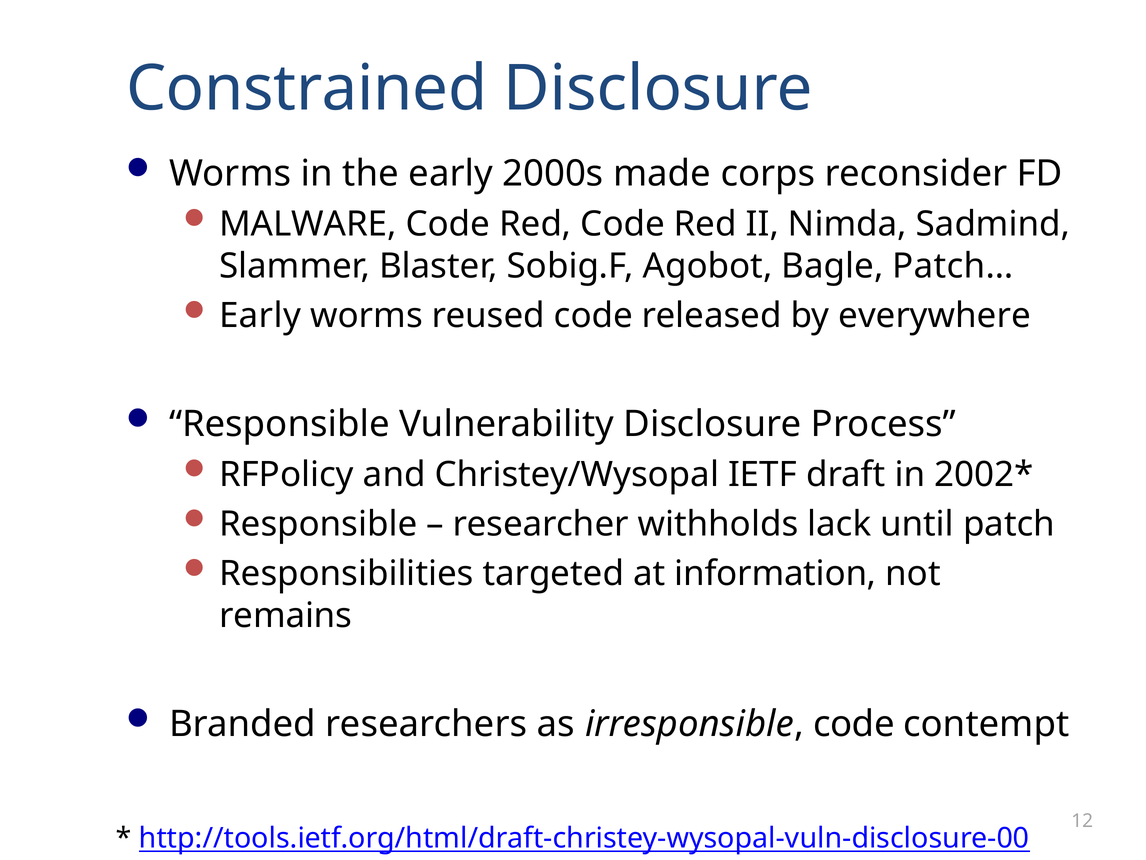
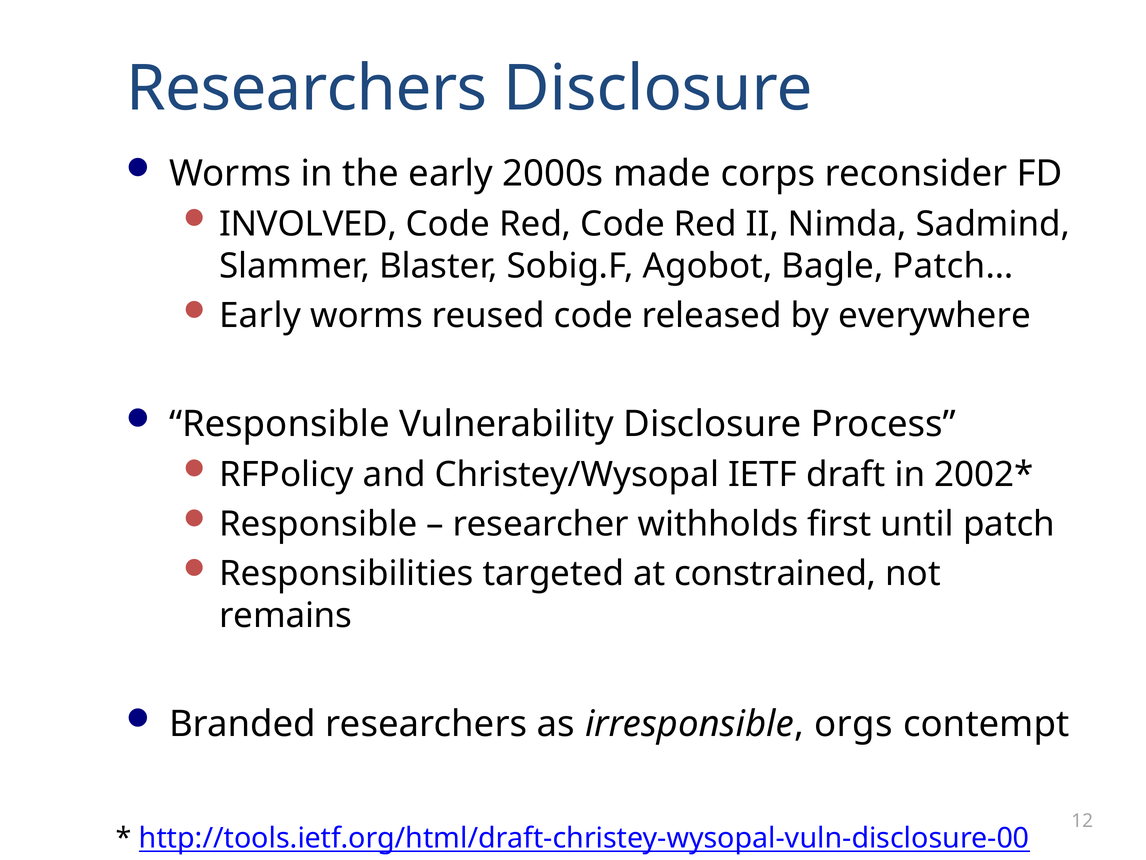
Constrained: Constrained -> Researchers (307, 88)
MALWARE: MALWARE -> INVOLVED (308, 224)
lack: lack -> first (839, 524)
information: information -> constrained (775, 573)
irresponsible code: code -> orgs (854, 724)
